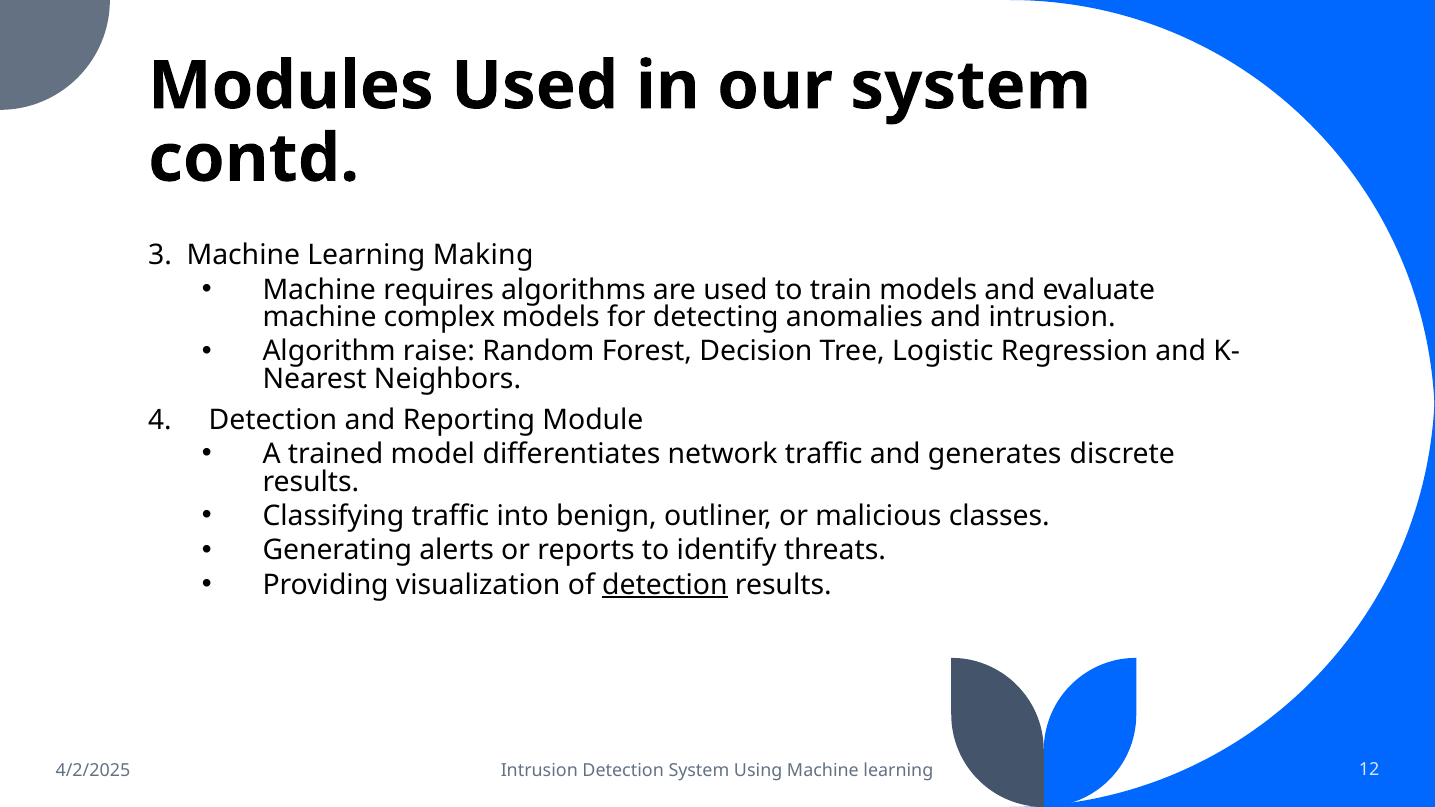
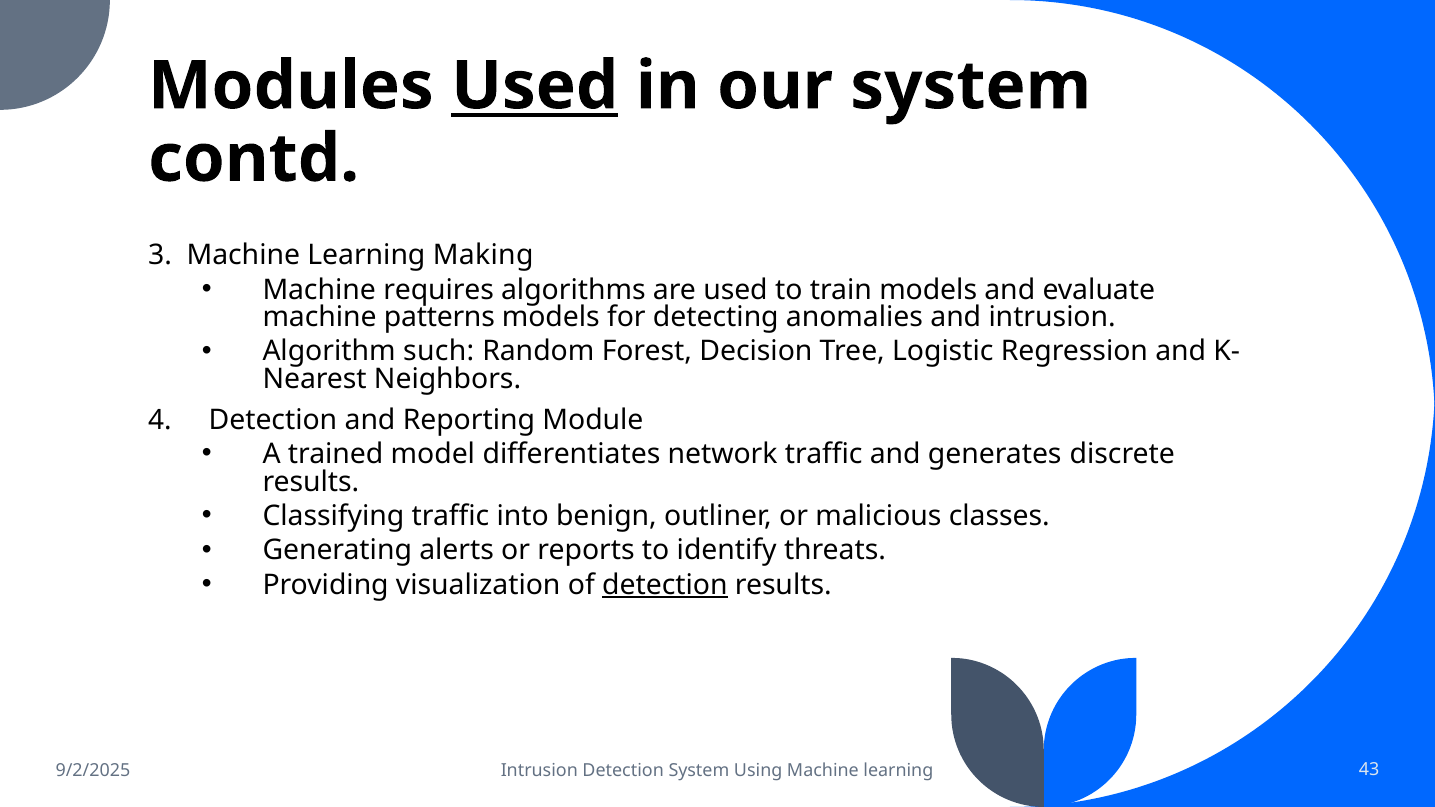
Used underline: none -> present (535, 86)
complex: complex -> patterns (439, 317)
raise: raise -> such (439, 352)
4/2/2025: 4/2/2025 -> 9/2/2025 (93, 771)
12: 12 -> 43 (1369, 769)
